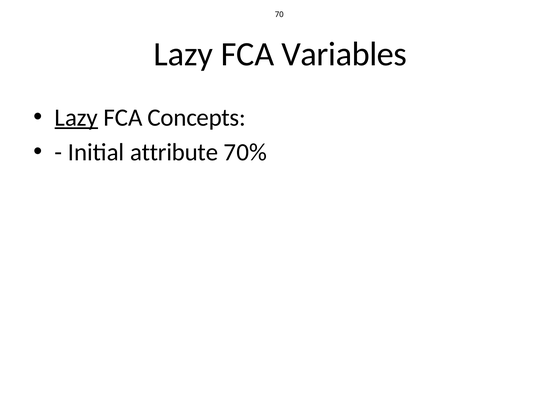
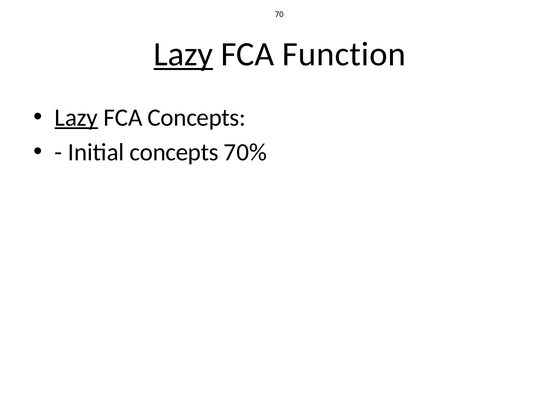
Lazy underline: none -> present (183, 54)
Variables: Variables -> Function (344, 54)
Initial attribute: attribute -> concepts (174, 152)
